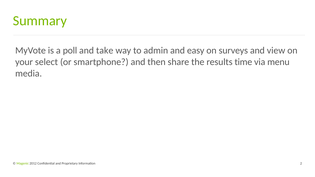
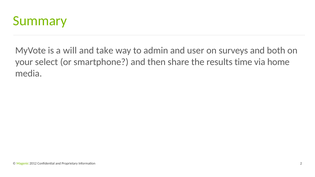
poll: poll -> will (70, 51)
easy: easy -> user (196, 51)
view: view -> both (276, 51)
menu: menu -> home (278, 62)
